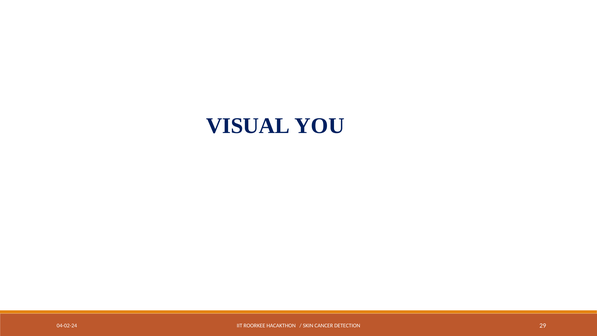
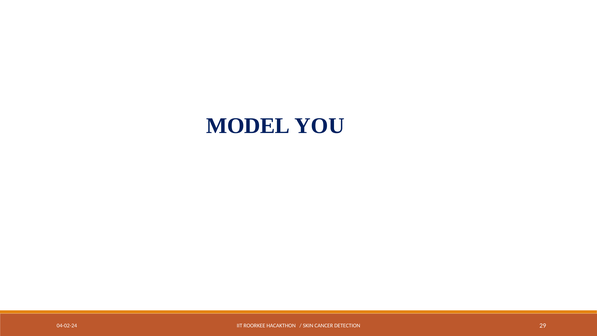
VISUAL: VISUAL -> MODEL (248, 126)
